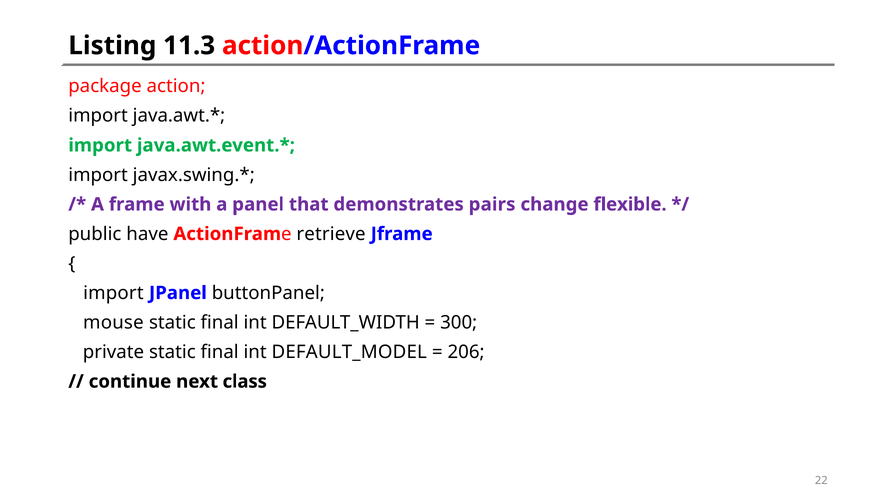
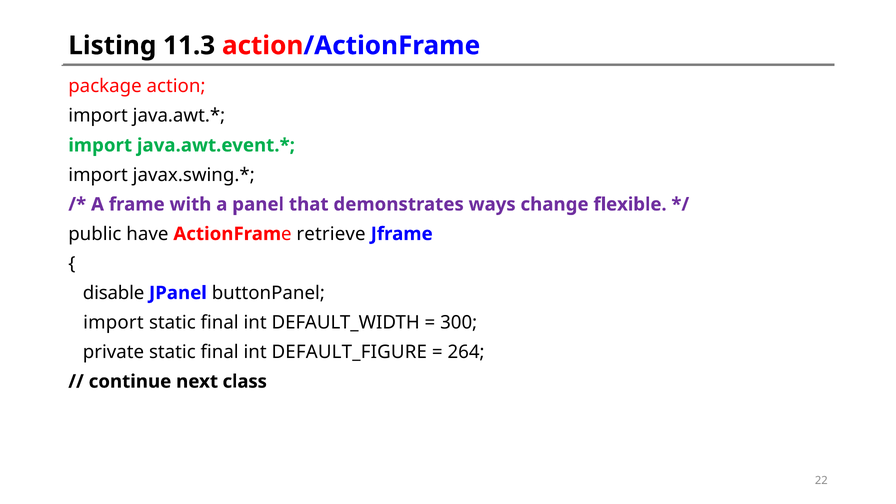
pairs: pairs -> ways (492, 204)
import: import -> disable (114, 293)
mouse: mouse -> import (113, 322)
DEFAULT_MODEL: DEFAULT_MODEL -> DEFAULT_FIGURE (349, 352)
206: 206 -> 264 (466, 352)
